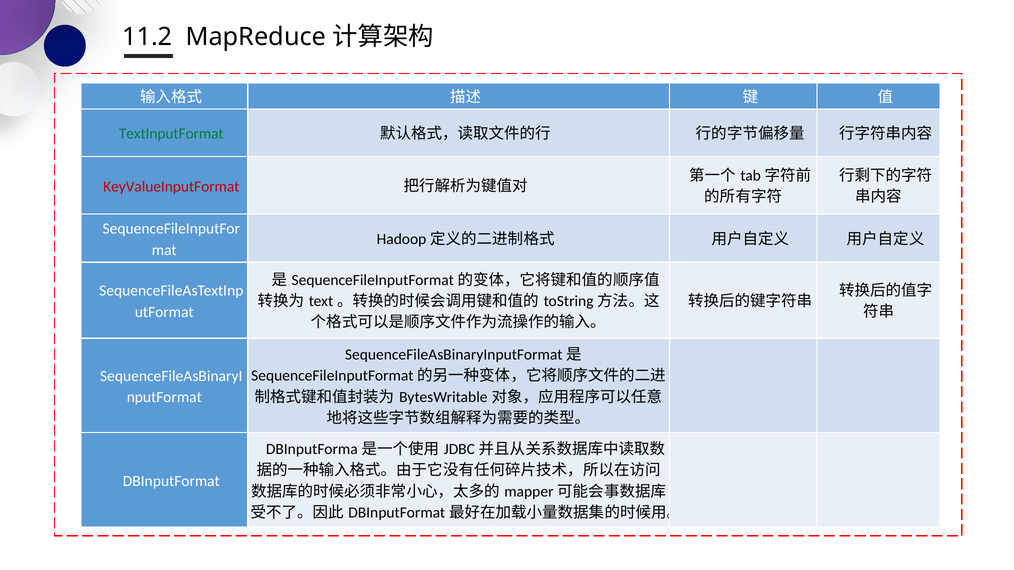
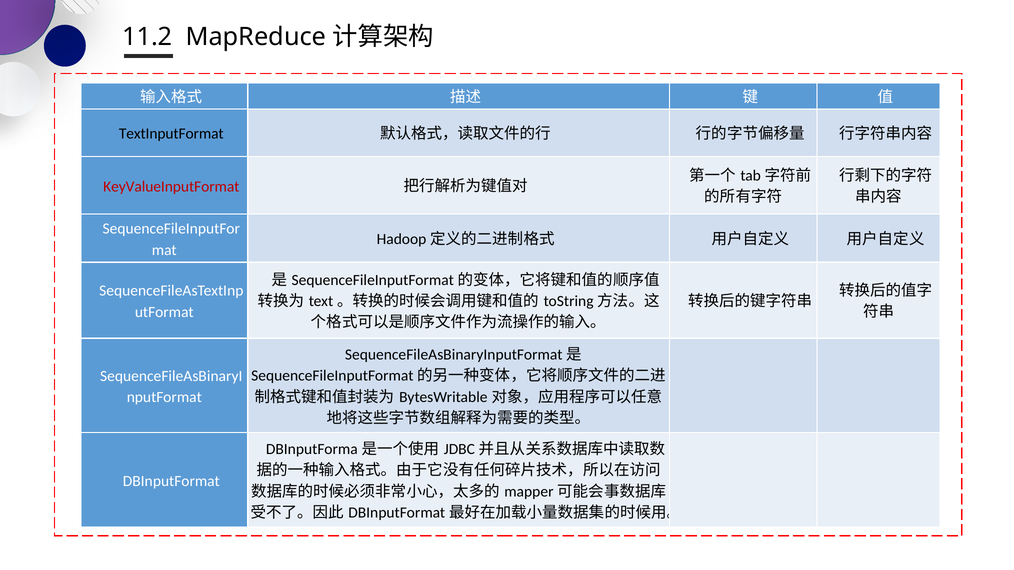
TextInputFormat colour: green -> black (171, 134)
